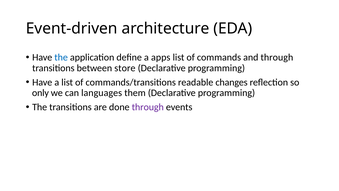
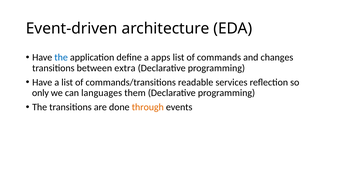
and through: through -> changes (277, 57)
store: store -> extra (125, 68)
changes: changes -> services (231, 82)
through colour: purple -> orange (148, 107)
